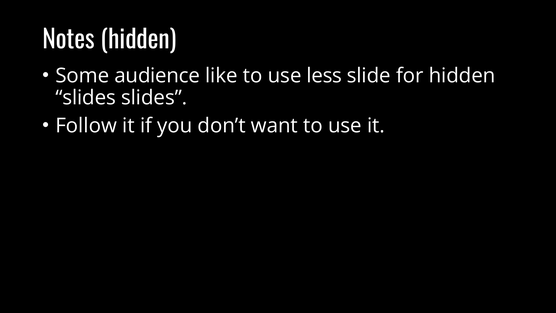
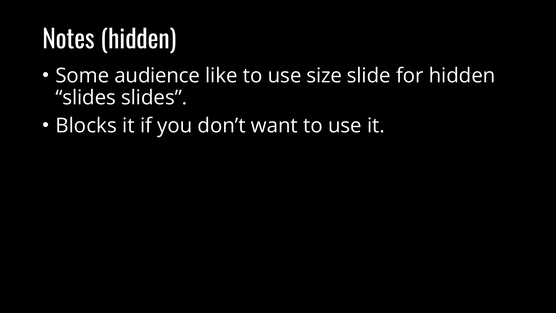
less: less -> size (324, 76)
Follow: Follow -> Blocks (86, 126)
